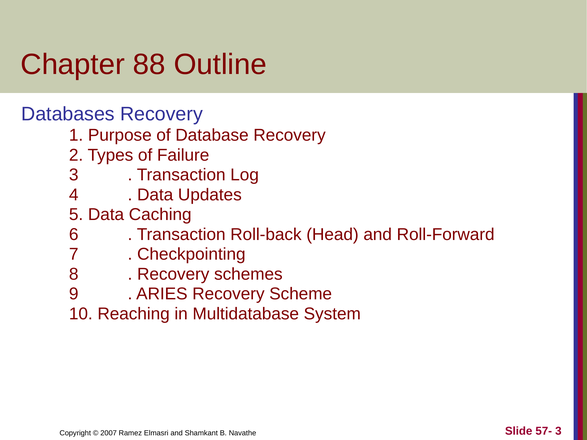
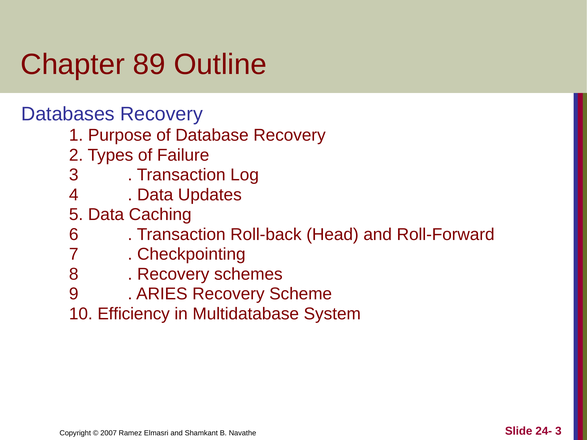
88: 88 -> 89 (149, 65)
Reaching: Reaching -> Efficiency (134, 314)
57-: 57- -> 24- (544, 431)
